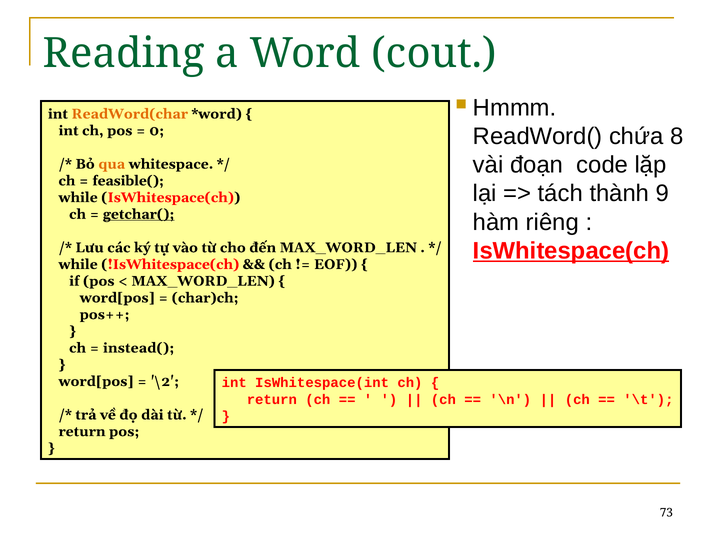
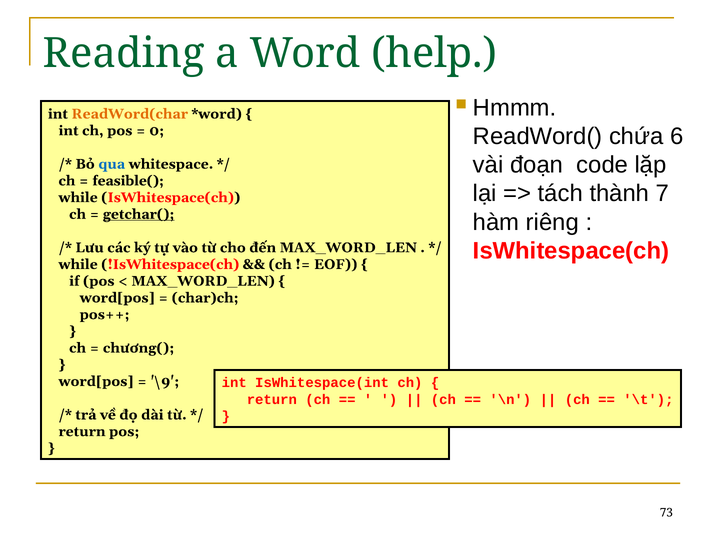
cout: cout -> help (434, 53)
8: 8 -> 6 (677, 136)
qua colour: orange -> blue (112, 164)
9: 9 -> 7 (663, 194)
IsWhitespace(ch underline: present -> none (571, 251)
instead(: instead( -> chương( (139, 348)
\2: \2 -> \9 (165, 381)
